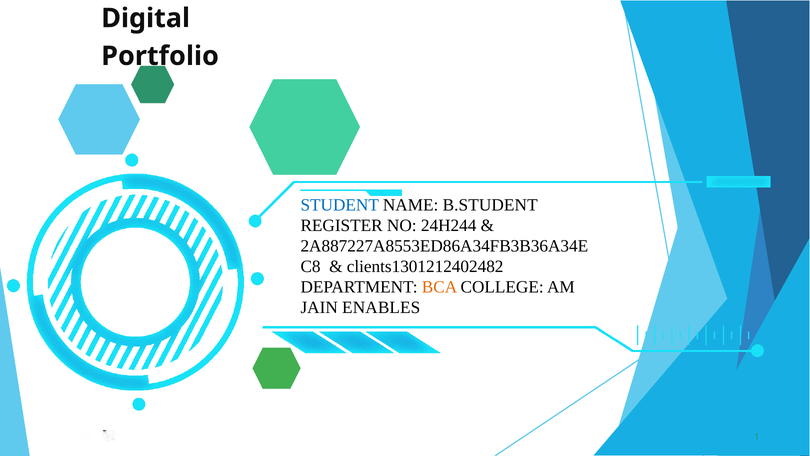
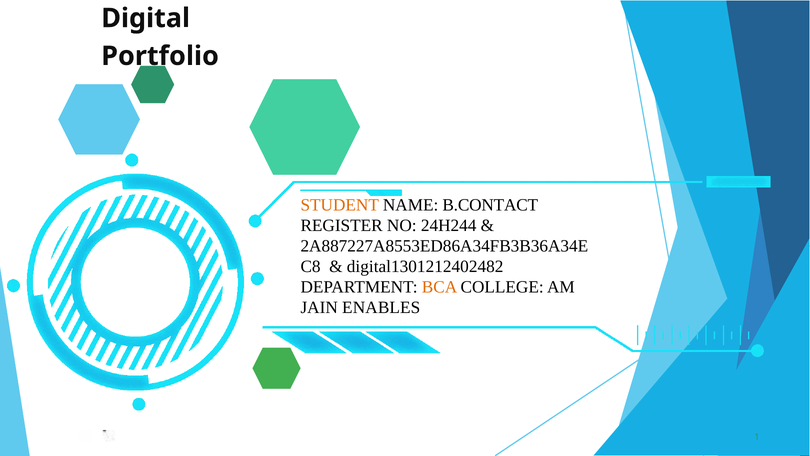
STUDENT colour: blue -> orange (340, 205)
B.STUDENT: B.STUDENT -> B.CONTACT (490, 205)
clients1301212402482: clients1301212402482 -> digital1301212402482 (425, 266)
